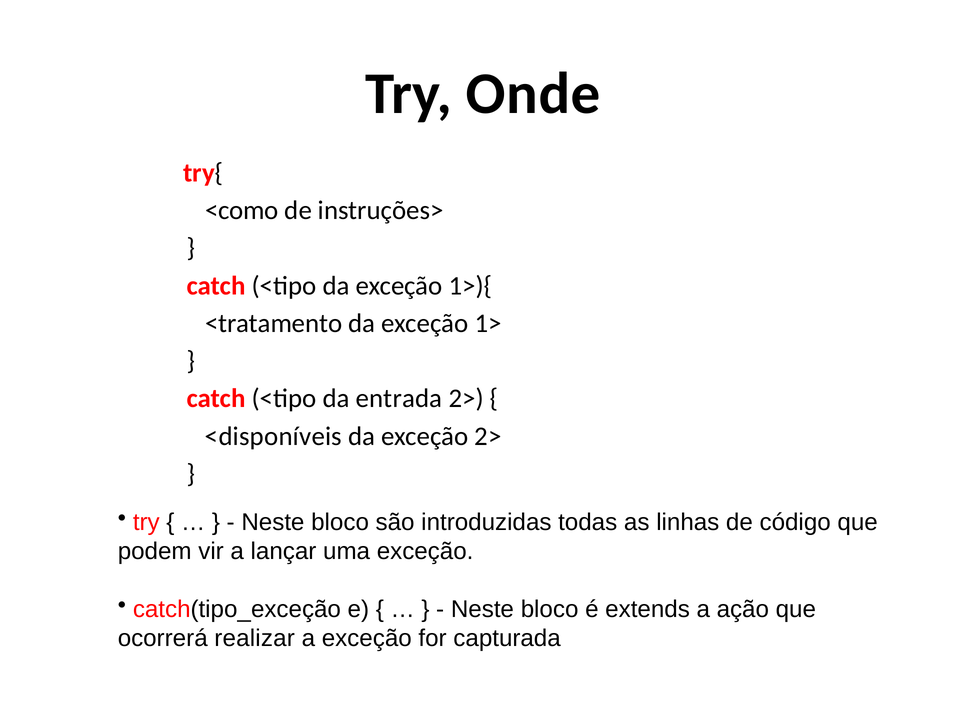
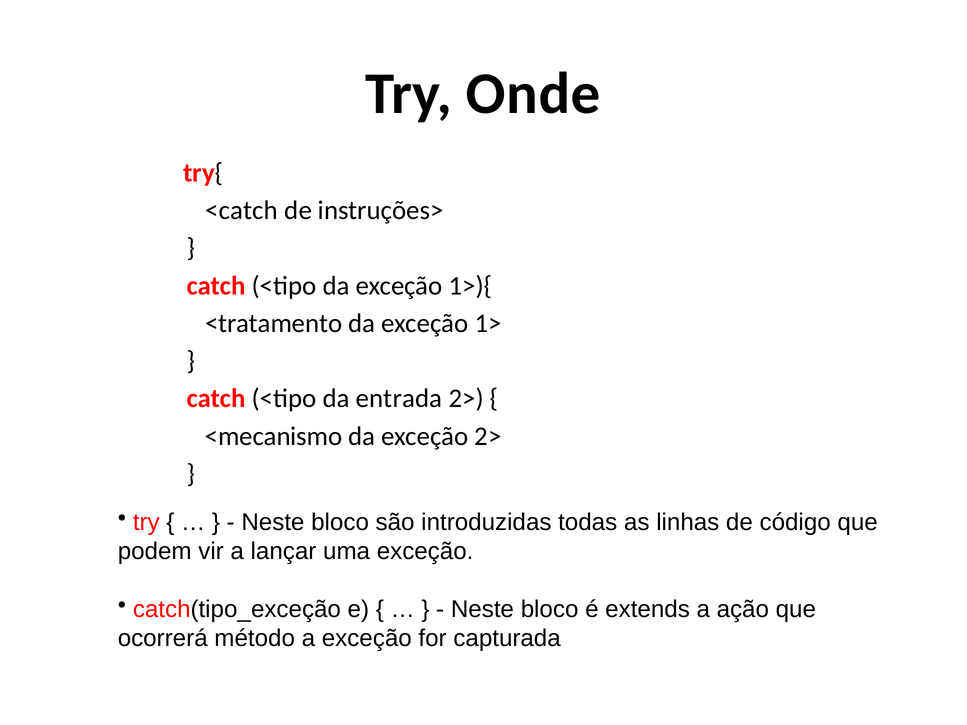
<como: <como -> <catch (242, 210)
<disponíveis: <disponíveis -> <mecanismo (274, 436)
realizar: realizar -> método (255, 639)
